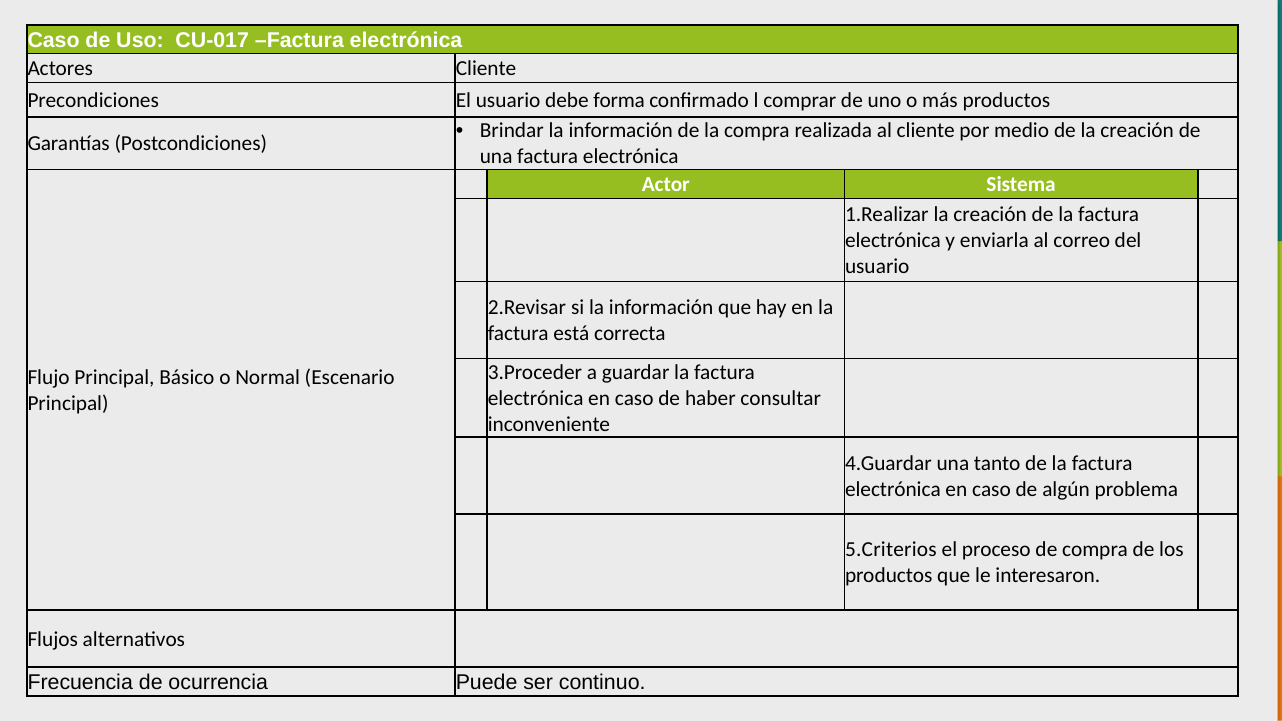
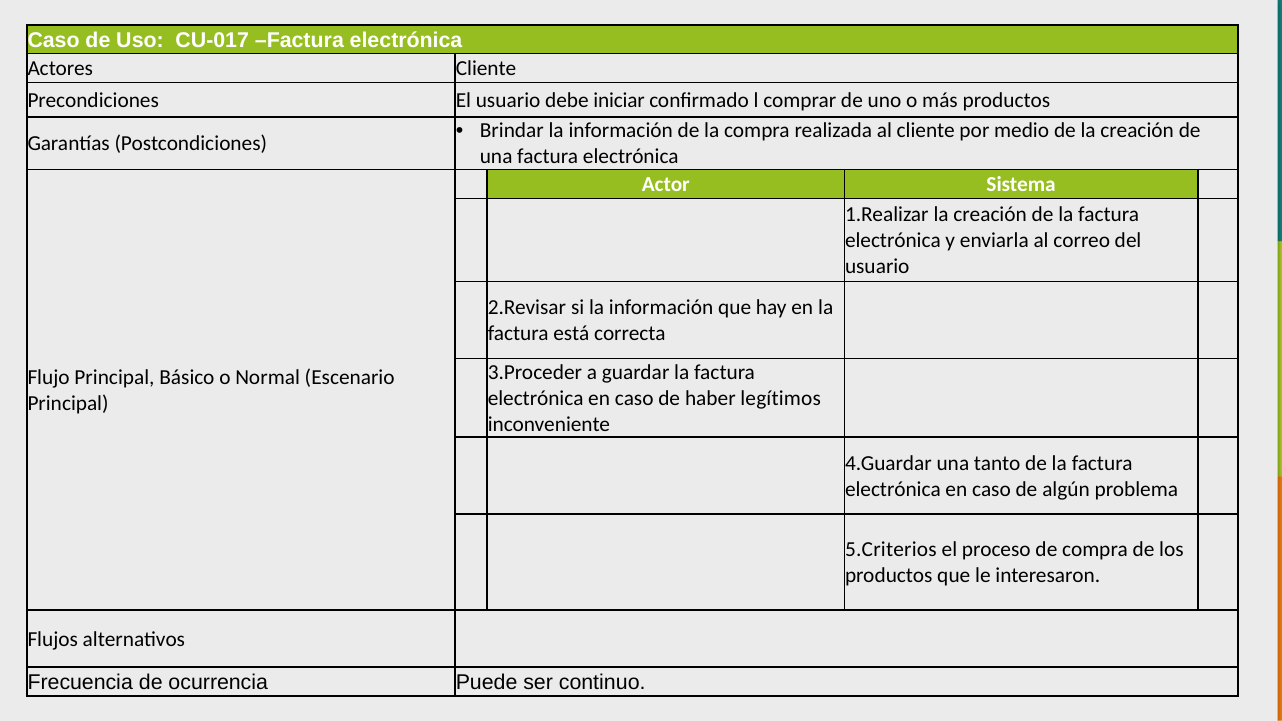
forma: forma -> iniciar (619, 100)
consultar: consultar -> legítimos (781, 398)
